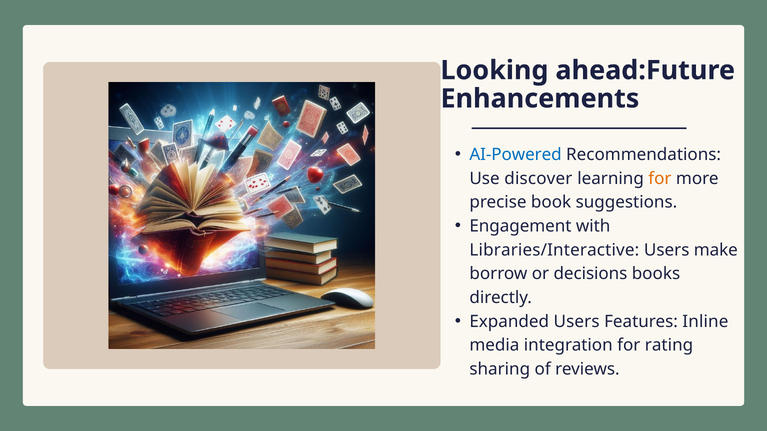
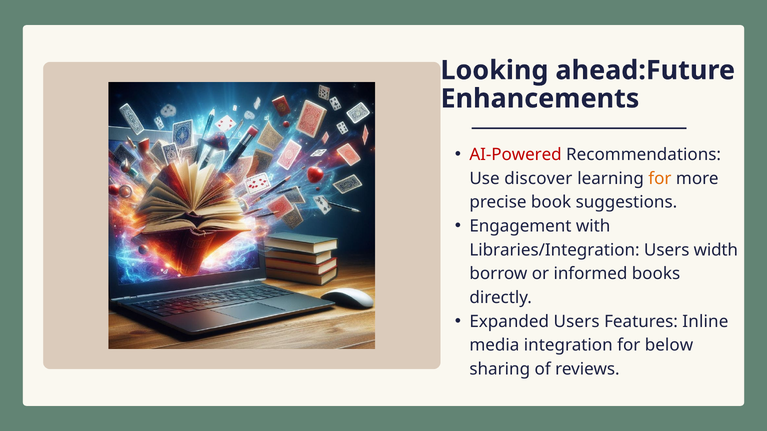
AI-Powered colour: blue -> red (516, 155)
Libraries/Interactive: Libraries/Interactive -> Libraries/Integration (555, 250)
make: make -> width (716, 250)
decisions: decisions -> informed (590, 274)
rating: rating -> below (669, 346)
